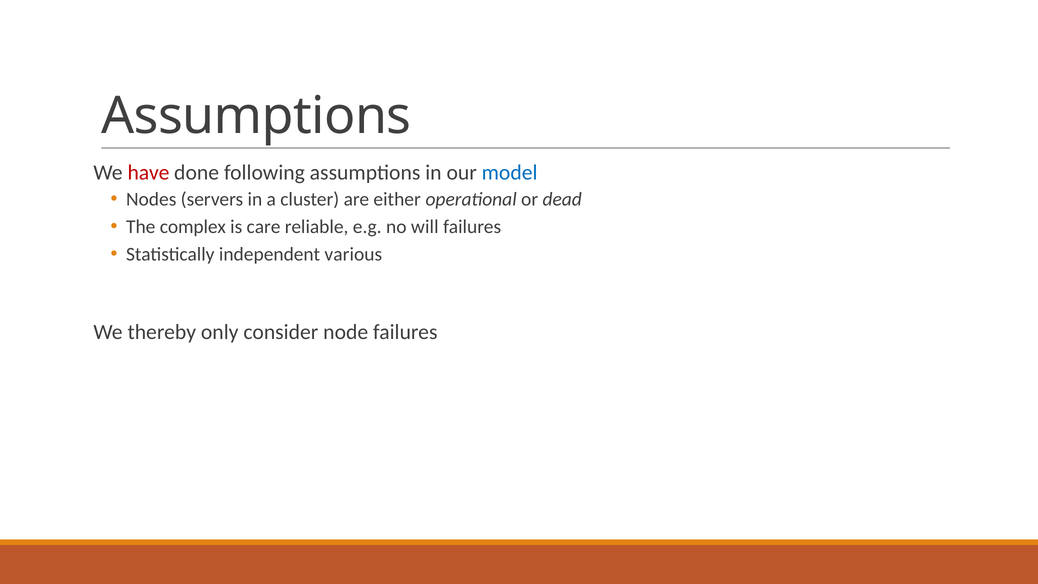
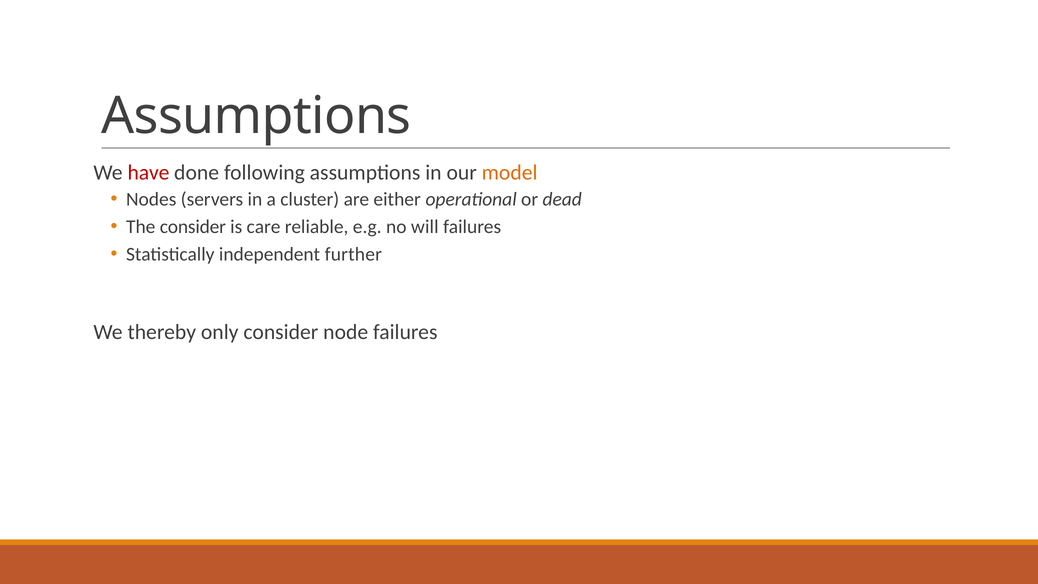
model colour: blue -> orange (510, 173)
The complex: complex -> consider (193, 227)
various: various -> further (353, 254)
